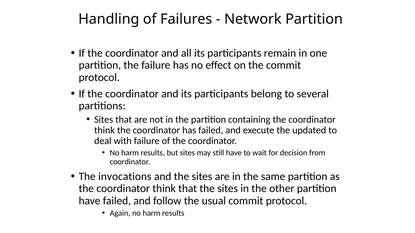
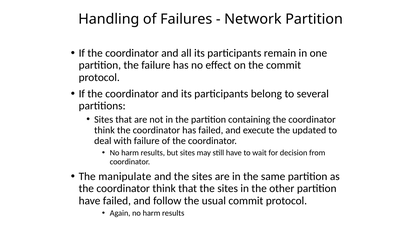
invocations: invocations -> manipulate (125, 177)
